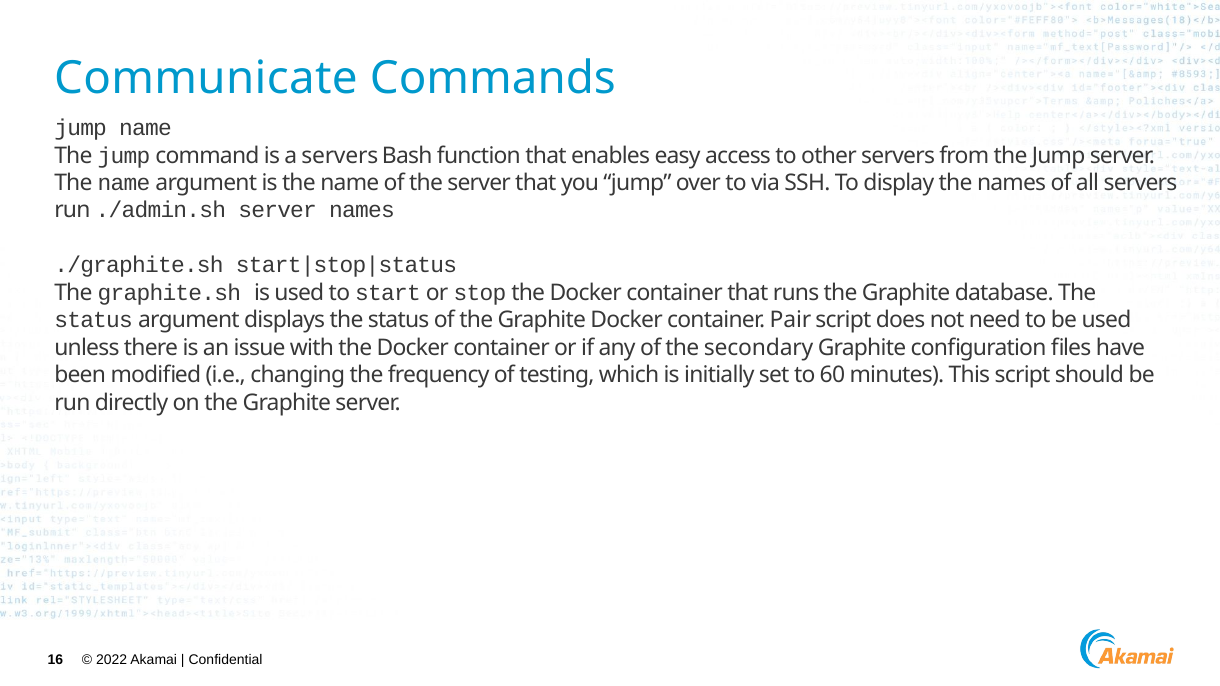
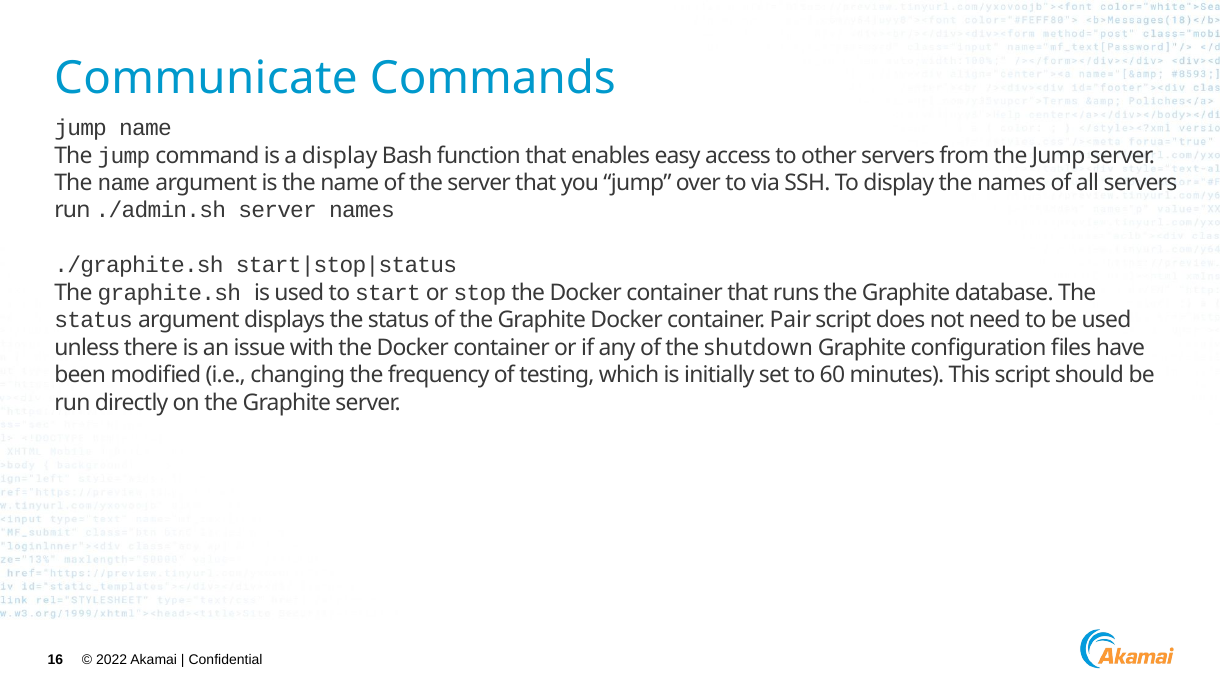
a servers: servers -> display (340, 156)
secondary: secondary -> shutdown (758, 348)
